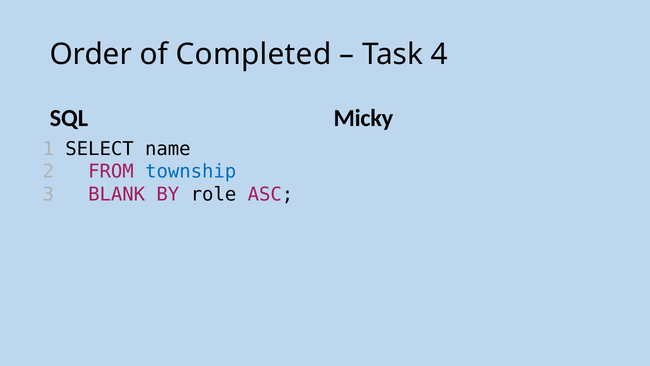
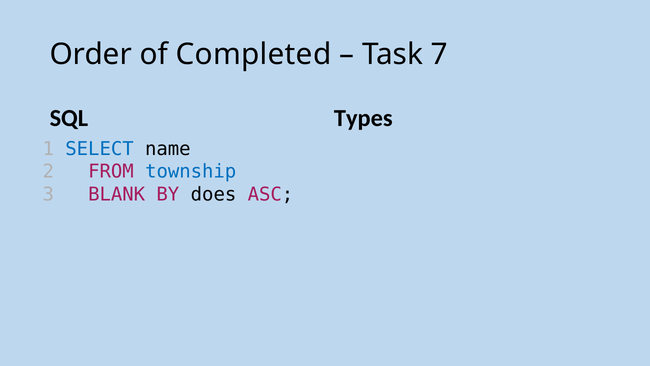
4: 4 -> 7 (439, 55)
Micky: Micky -> Types (363, 118)
SELECT colour: black -> blue (100, 149)
role: role -> does (214, 194)
